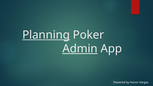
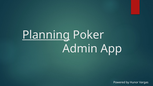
Admin underline: present -> none (80, 49)
